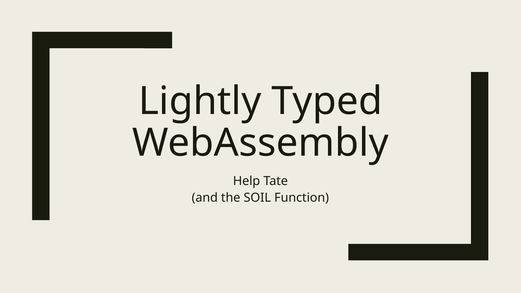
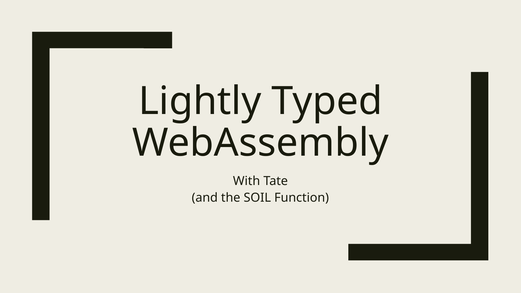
Help: Help -> With (247, 181)
